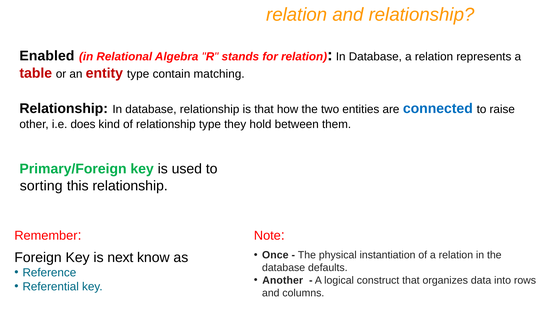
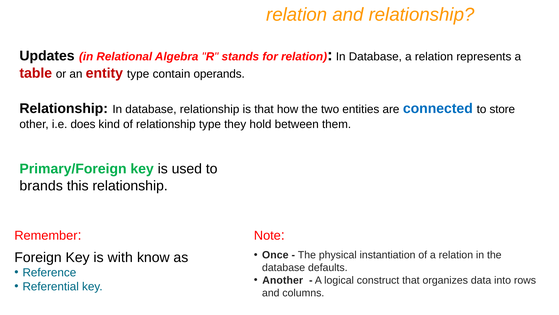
Enabled: Enabled -> Updates (47, 56)
matching: matching -> operands (219, 74)
raise: raise -> store (502, 109)
sorting: sorting -> brands (41, 185)
next: next -> with (120, 257)
